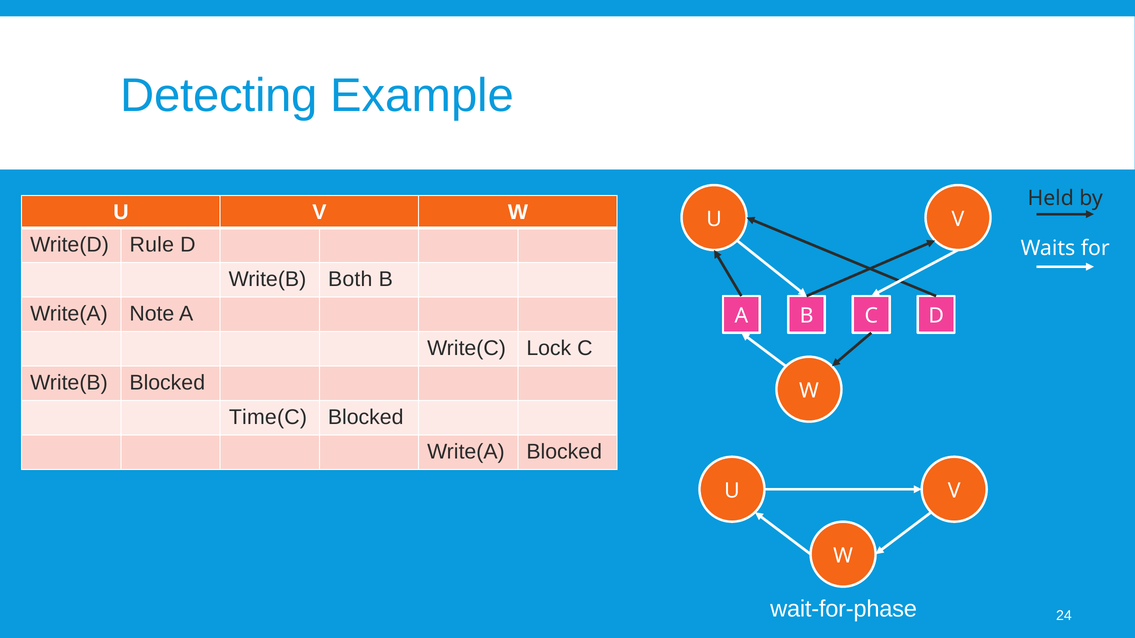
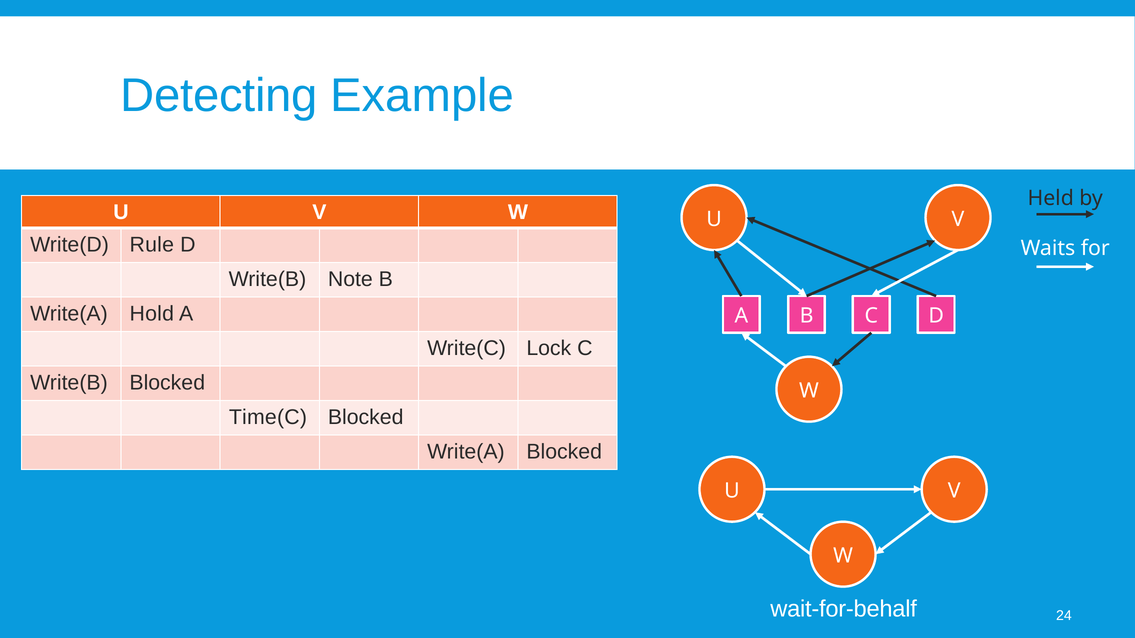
Both: Both -> Note (350, 279)
Note: Note -> Hold (152, 314)
wait-for-phase: wait-for-phase -> wait-for-behalf (844, 609)
